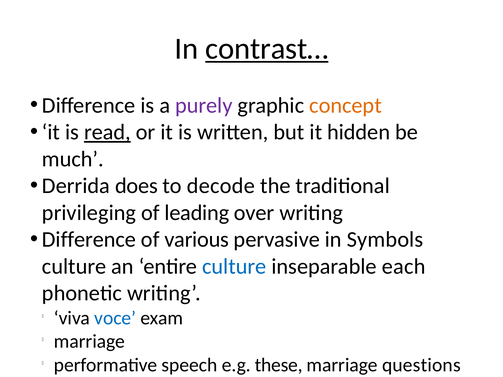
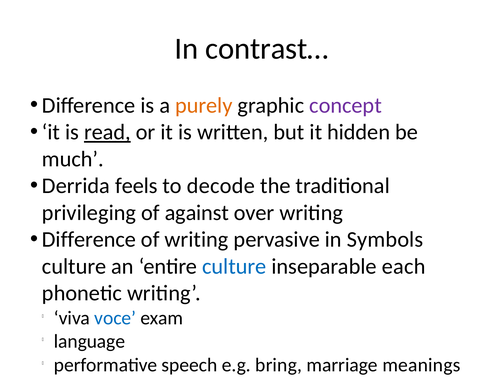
contrast… underline: present -> none (267, 49)
purely colour: purple -> orange (204, 105)
concept colour: orange -> purple (346, 105)
does: does -> feels (136, 186)
leading: leading -> against (197, 213)
of various: various -> writing (197, 240)
marriage: marriage -> language (89, 342)
these: these -> bring (279, 365)
questions: questions -> meanings (421, 365)
